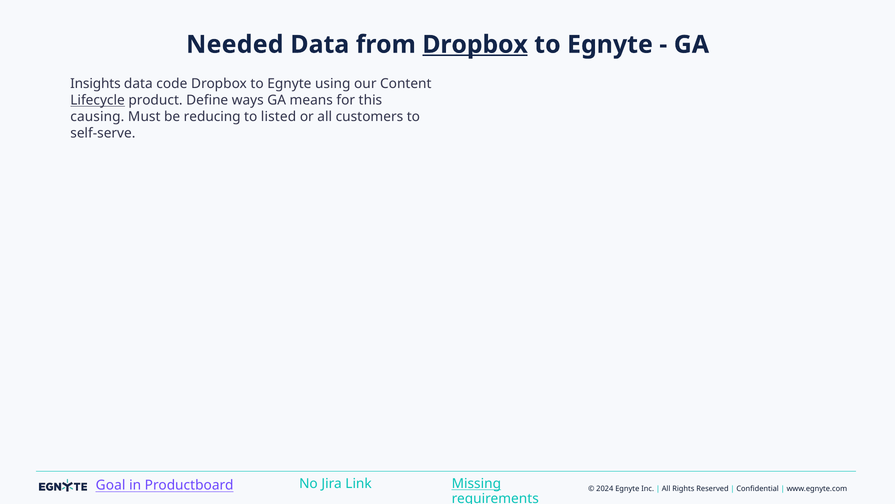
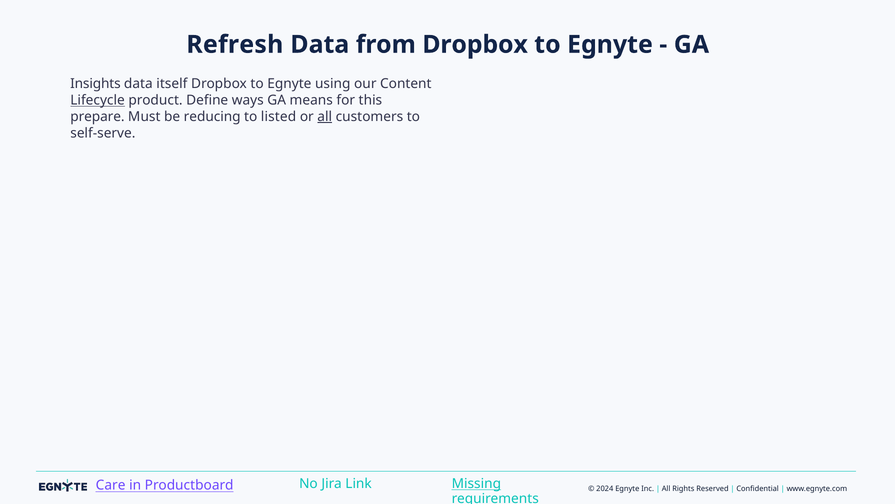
Needed: Needed -> Refresh (235, 45)
Dropbox underline: present -> none (475, 45)
code: code -> itself (172, 84)
causing: causing -> prepare (97, 117)
all underline: none -> present (325, 117)
Goal: Goal -> Care (111, 485)
